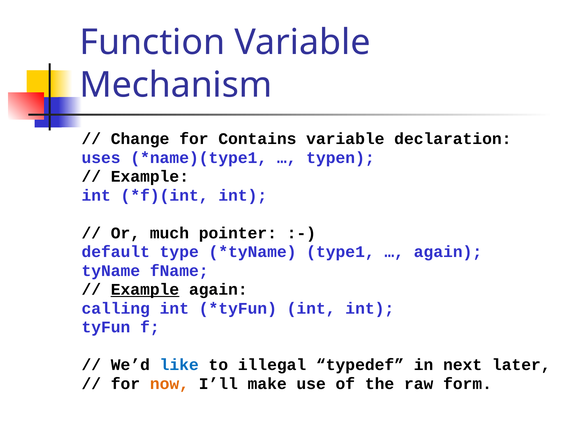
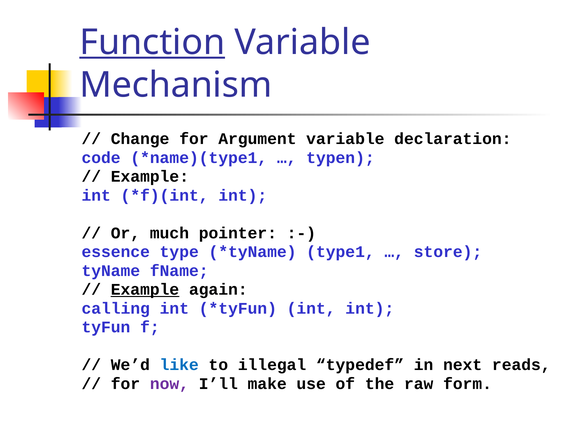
Function underline: none -> present (152, 42)
Contains: Contains -> Argument (257, 139)
uses: uses -> code (101, 158)
default: default -> essence (116, 252)
again: again -> store (448, 252)
later: later -> reads (521, 365)
now colour: orange -> purple (169, 384)
